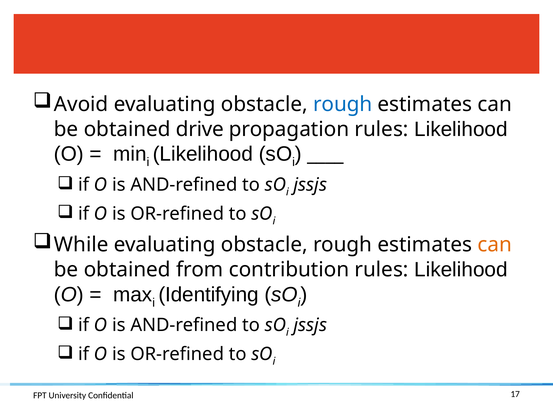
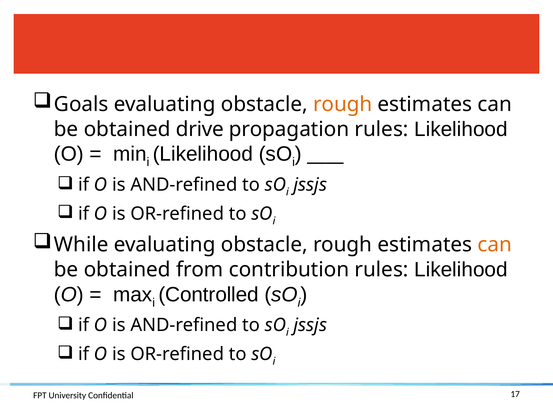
Avoid: Avoid -> Goals (81, 104)
rough colour: blue -> orange (343, 104)
Identifying: Identifying -> Controlled (209, 294)
